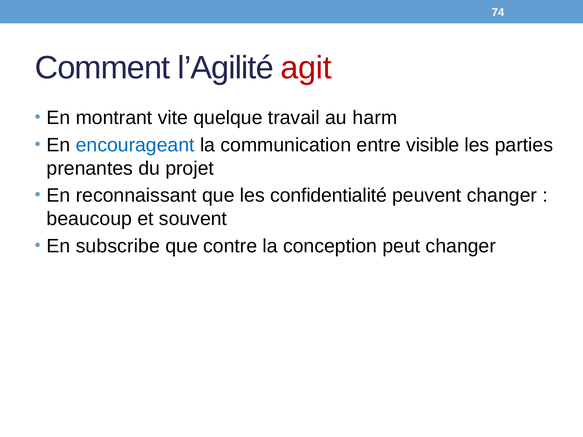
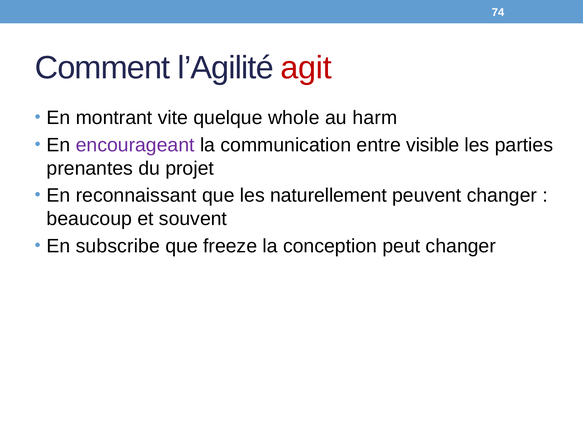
travail: travail -> whole (294, 118)
encourageant colour: blue -> purple (135, 145)
confidentialité: confidentialité -> naturellement (329, 196)
contre: contre -> freeze (230, 246)
